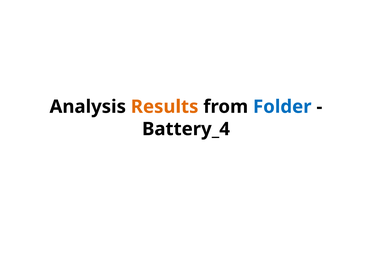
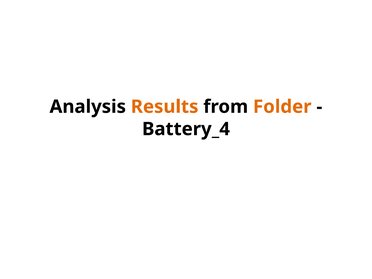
Folder colour: blue -> orange (282, 107)
